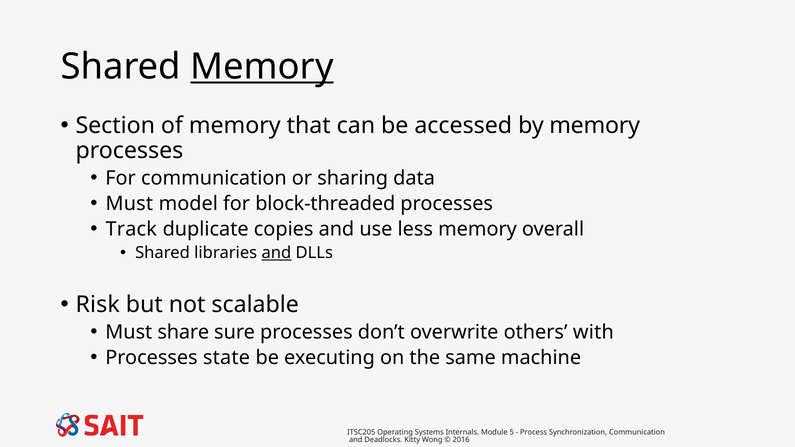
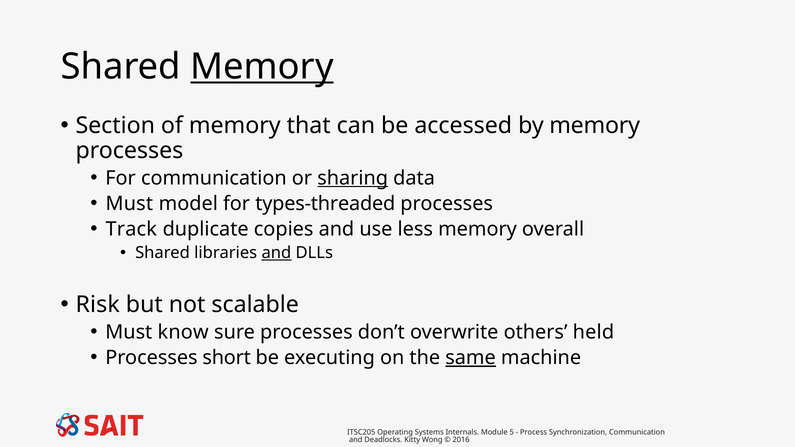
sharing underline: none -> present (353, 178)
block-threaded: block-threaded -> types-threaded (325, 204)
share: share -> know (183, 332)
with: with -> held (593, 332)
state: state -> short (227, 358)
same underline: none -> present (471, 358)
